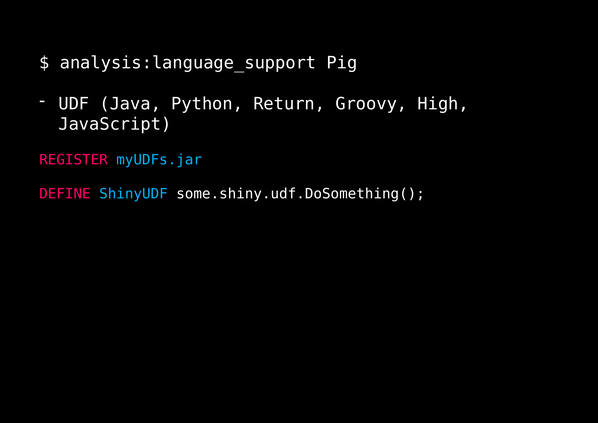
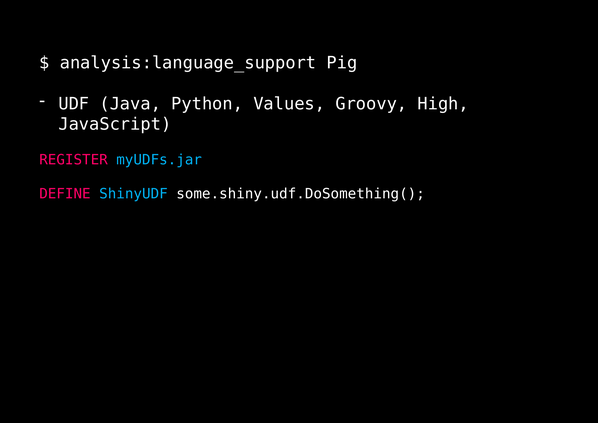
Return: Return -> Values (289, 104)
